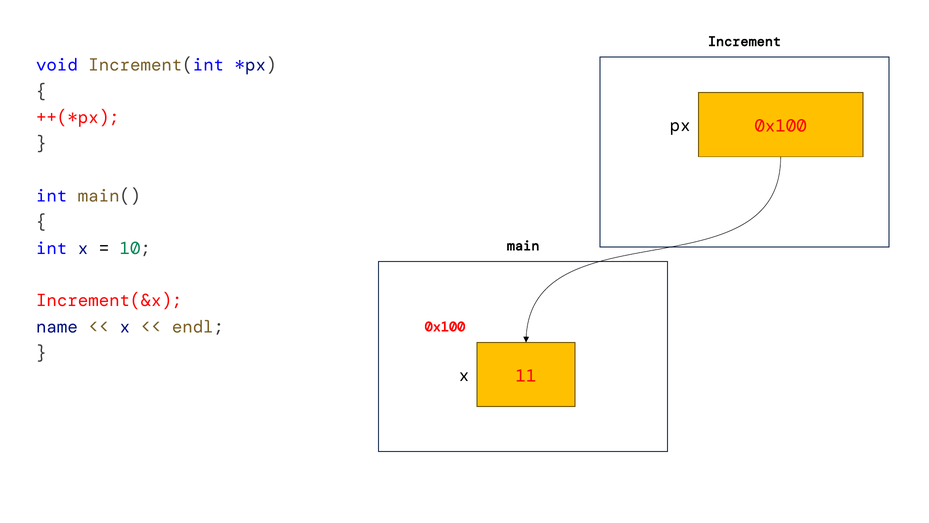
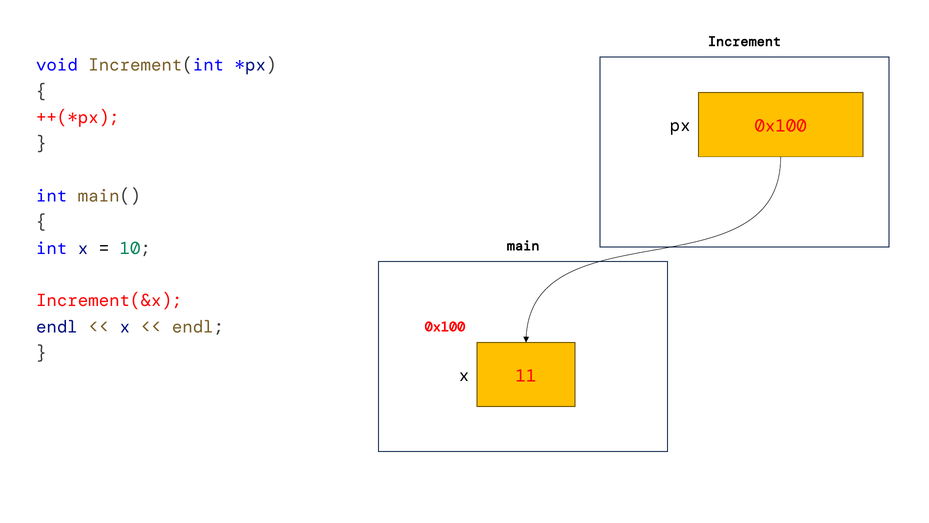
name: name -> endl (57, 327)
